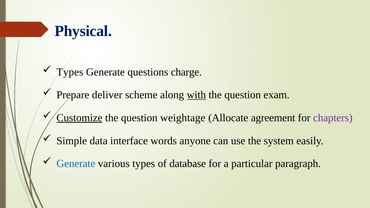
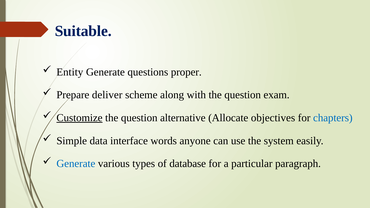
Physical: Physical -> Suitable (83, 31)
Types: Types -> Entity (70, 72)
charge: charge -> proper (186, 72)
with underline: present -> none (196, 95)
weightage: weightage -> alternative (183, 118)
agreement: agreement -> objectives (273, 118)
chapters colour: purple -> blue (333, 118)
